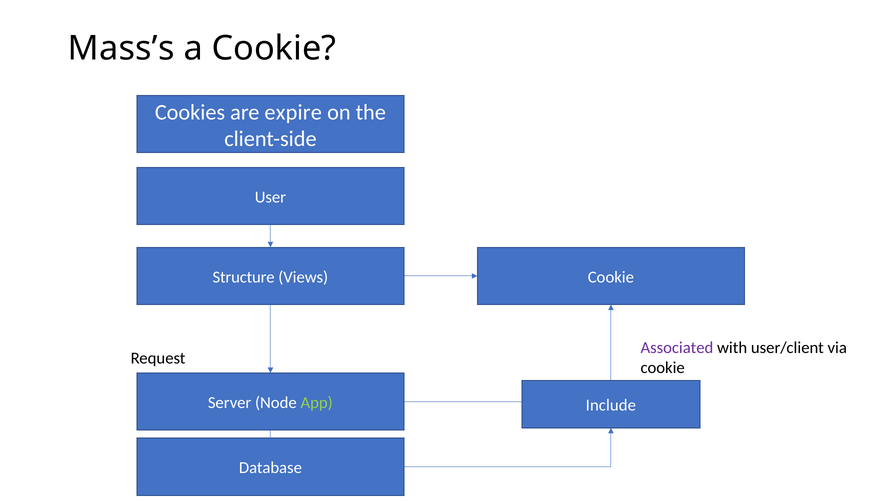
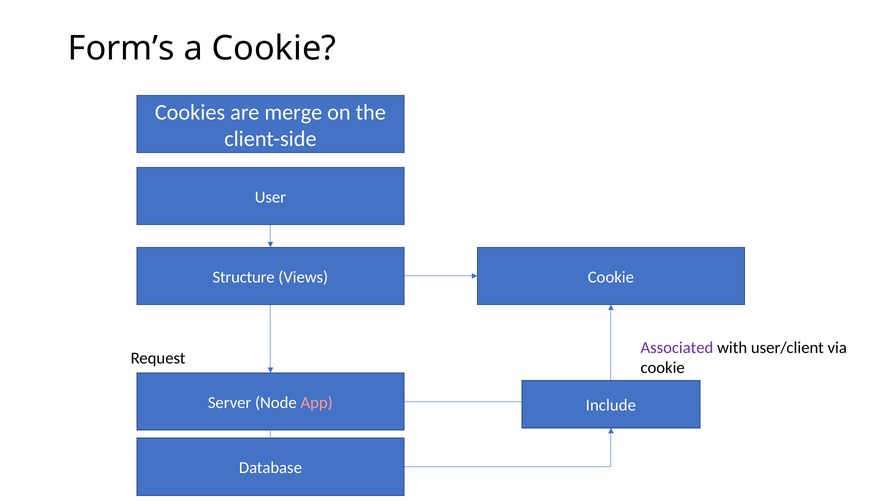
Mass’s: Mass’s -> Form’s (121, 48)
expire: expire -> merge (293, 112)
App colour: light green -> pink (317, 403)
